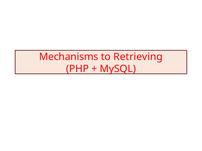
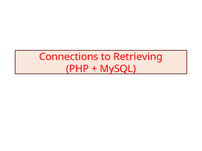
Mechanisms: Mechanisms -> Connections (69, 57)
